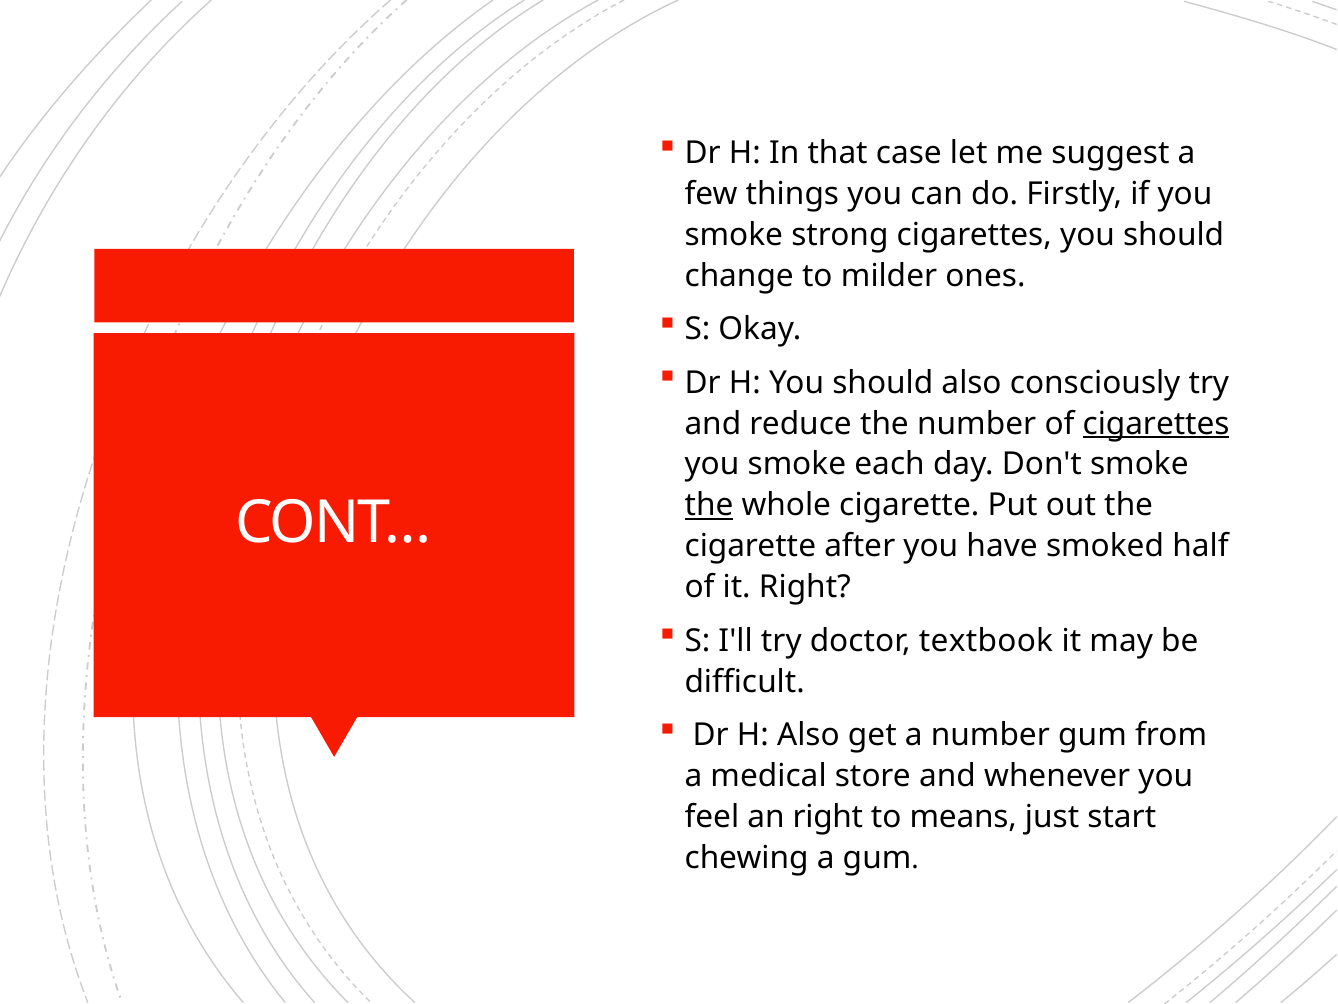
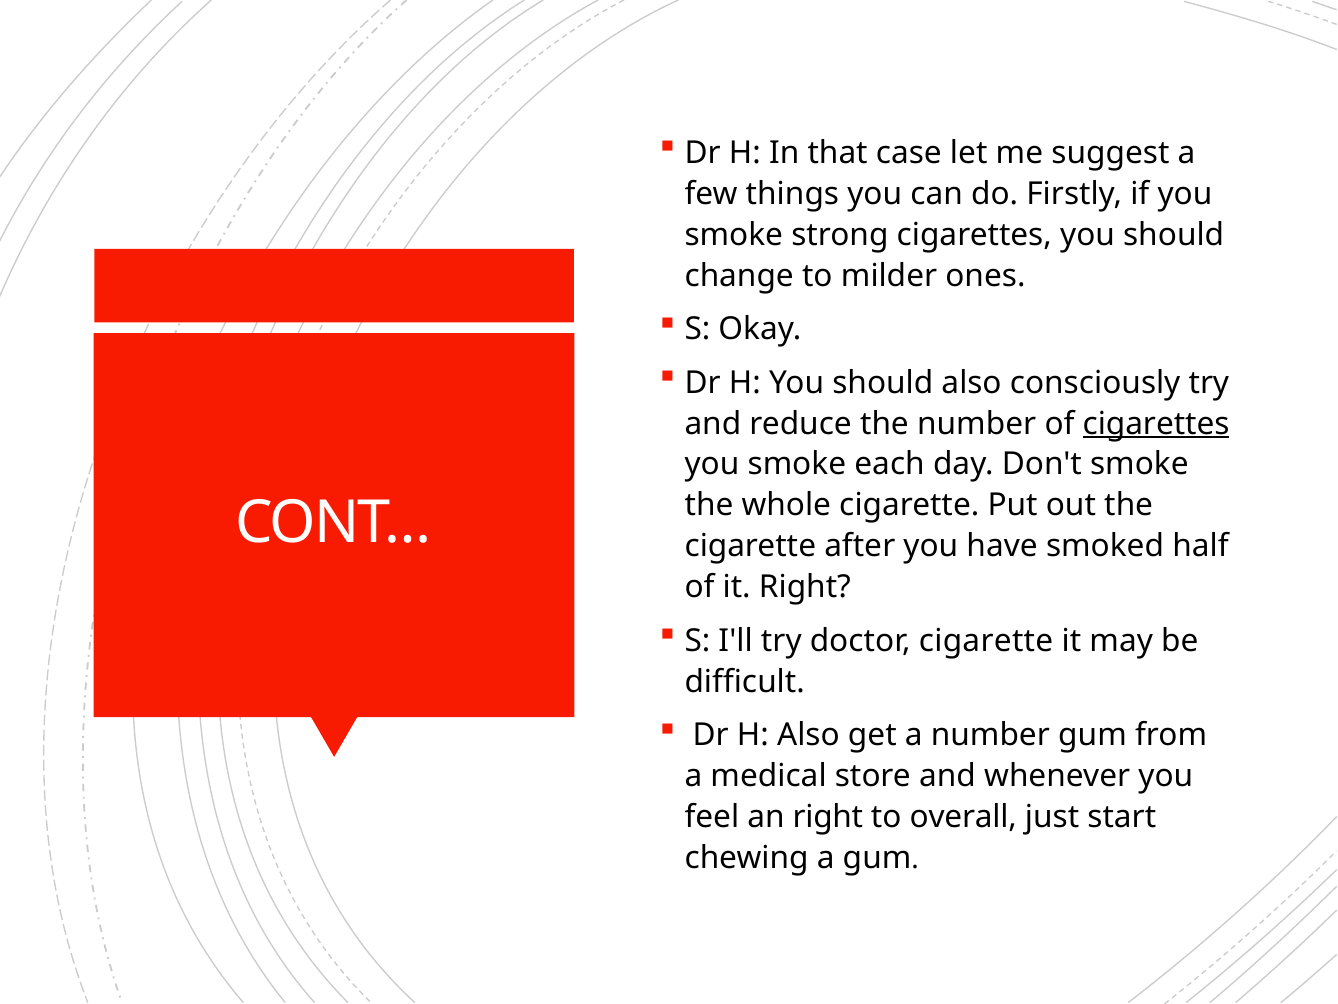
the underline: present -> none (709, 505)
doctor textbook: textbook -> cigarette (986, 641)
means: means -> overall (963, 817)
